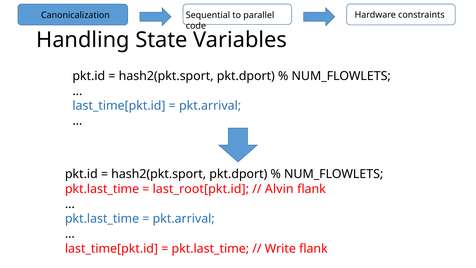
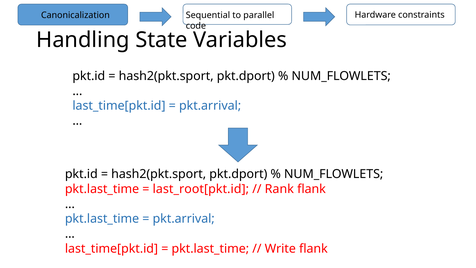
Alvin: Alvin -> Rank (279, 189)
